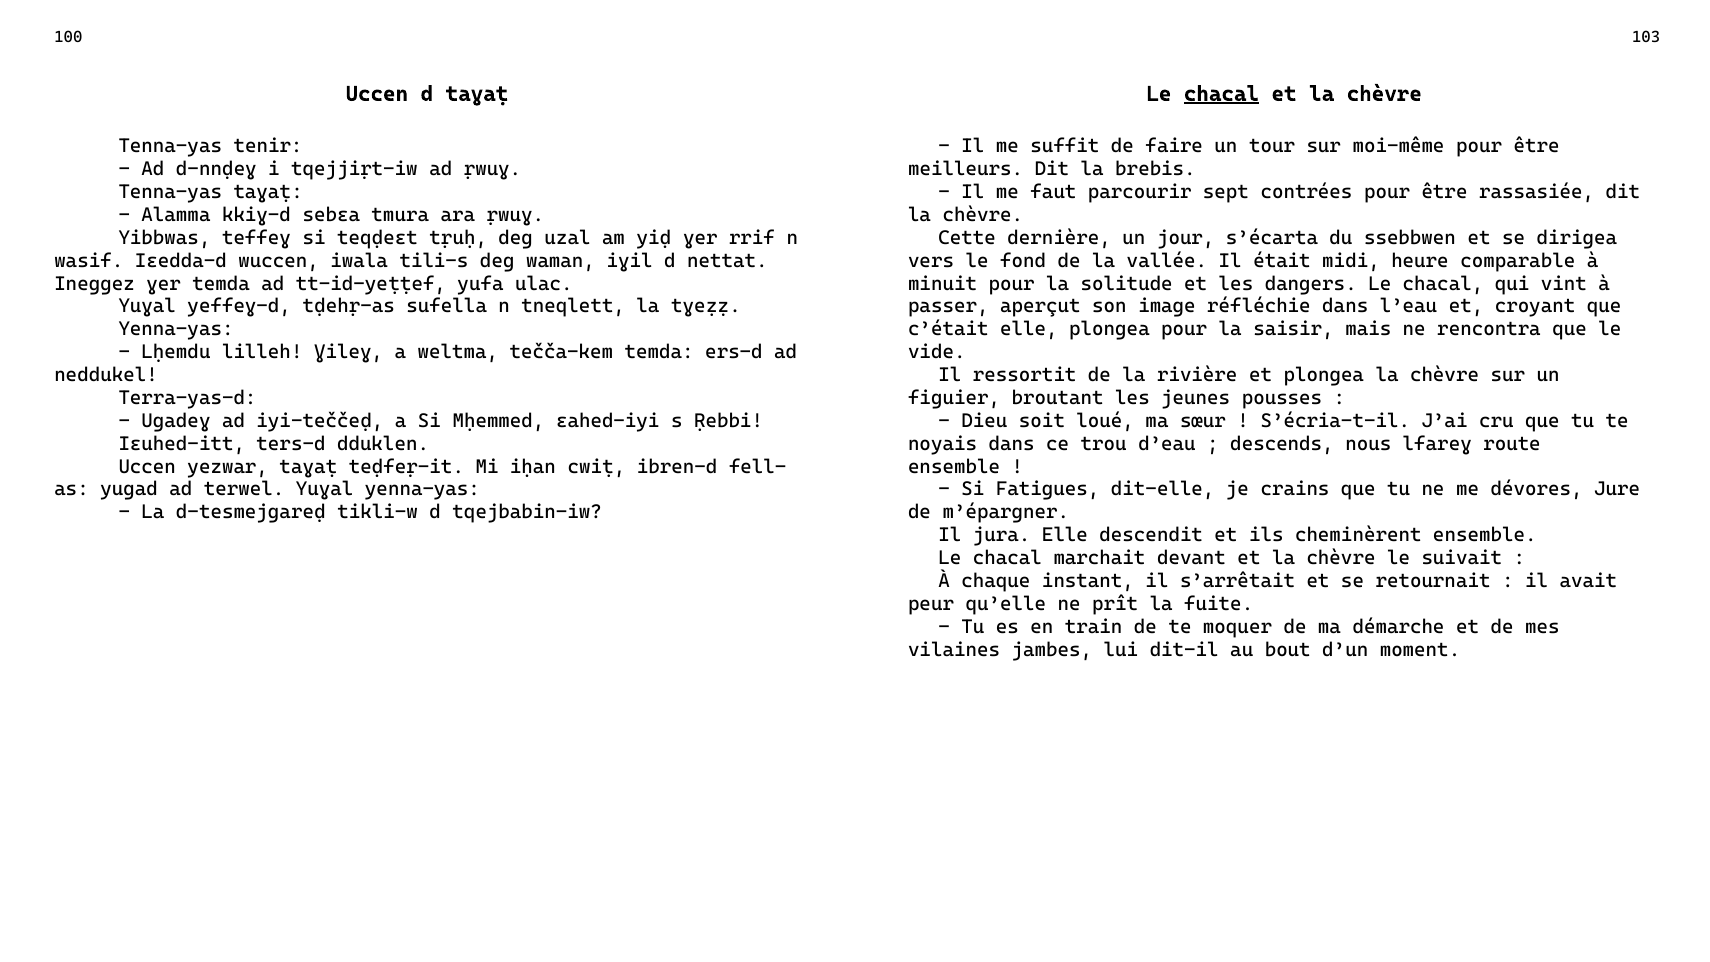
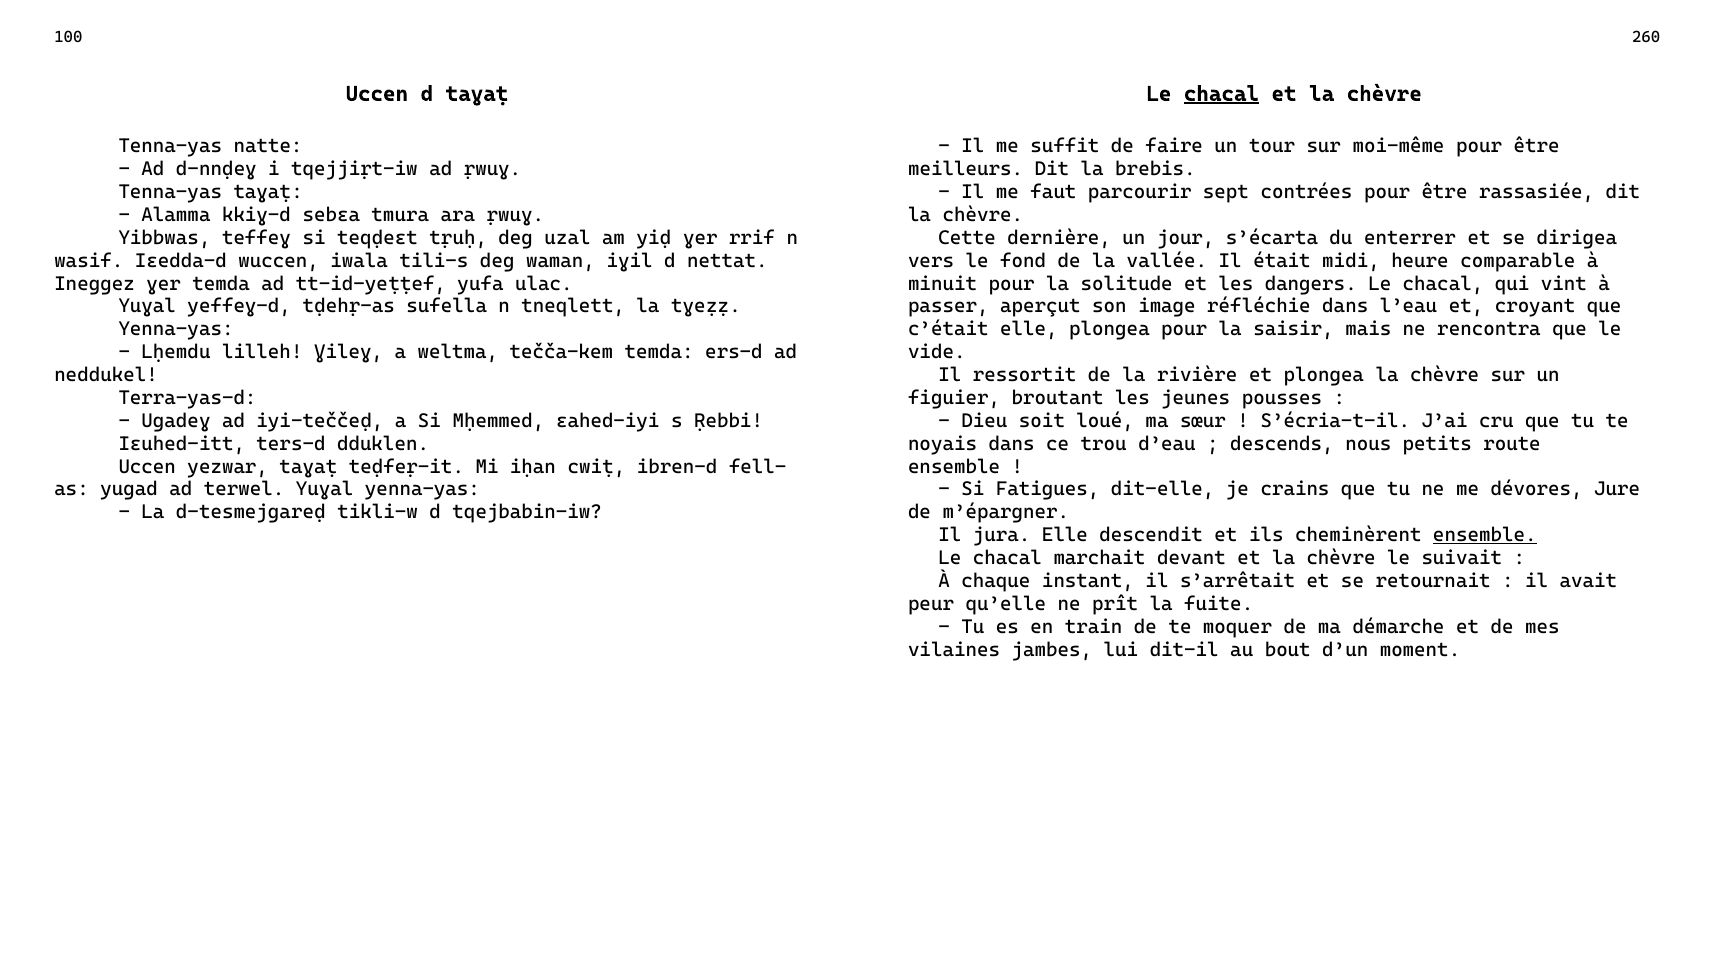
103: 103 -> 260 (1646, 37)
tenir: tenir -> natte (268, 146)
ssebbwen: ssebbwen -> enterrer (1410, 238)
lfareɣ: lfareɣ -> petits (1437, 444)
ensemble underline: none -> present (1485, 535)
